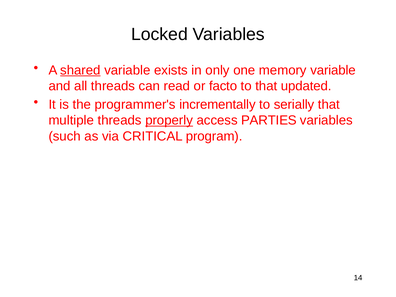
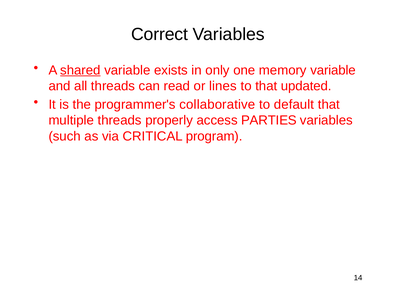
Locked: Locked -> Correct (160, 34)
facto: facto -> lines (223, 86)
incrementally: incrementally -> collaborative (217, 105)
serially: serially -> default (294, 105)
properly underline: present -> none (169, 120)
